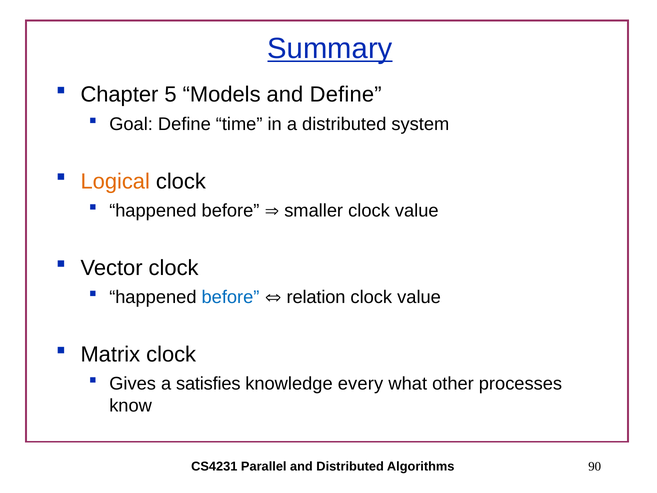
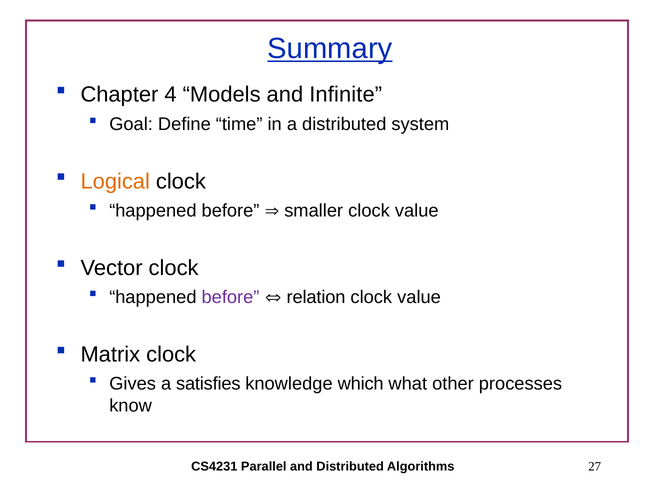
5: 5 -> 4 (171, 95)
and Define: Define -> Infinite (346, 95)
before colour: blue -> purple (230, 297)
every: every -> which (361, 384)
90: 90 -> 27 (595, 466)
